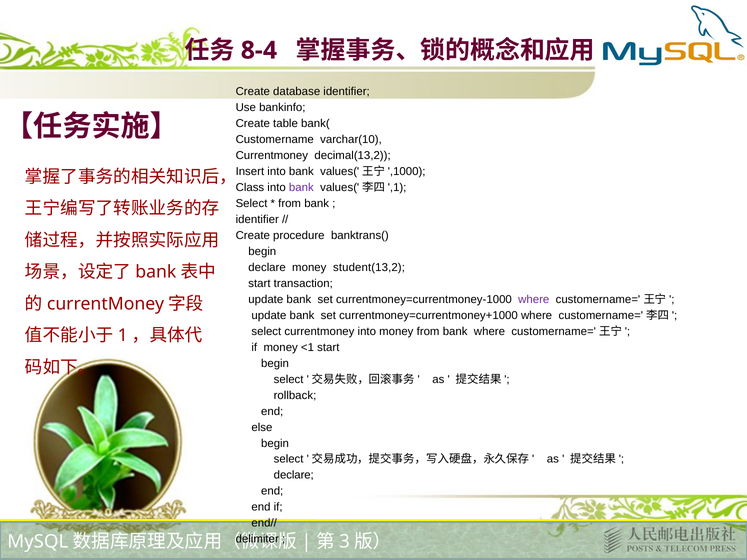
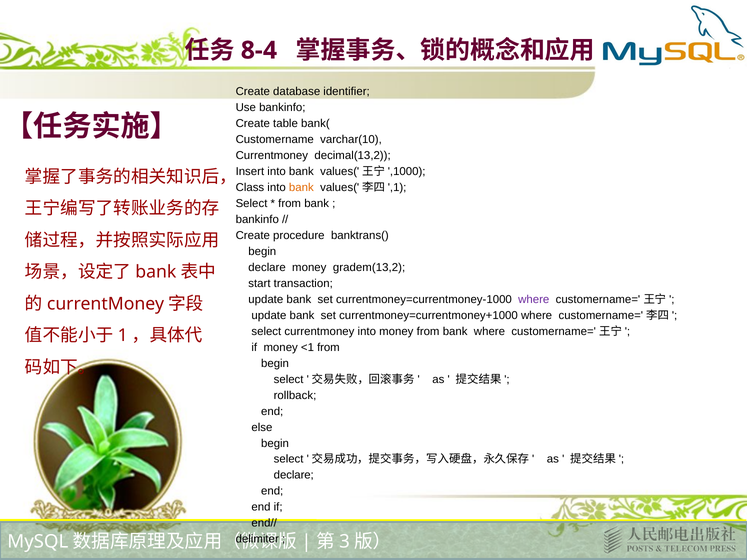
bank colour: purple -> orange (301, 187)
identifier: identifier -> bankinfo (257, 219)
student(13,2: student(13,2 -> gradem(13,2 (369, 267)
<1 start: start -> from (328, 347)
